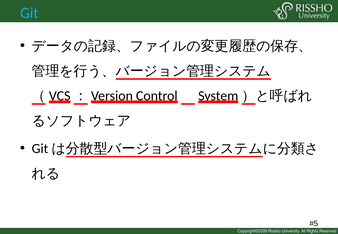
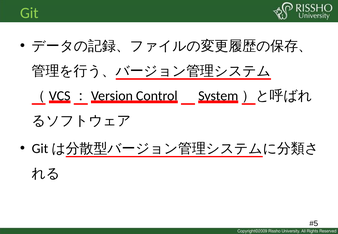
Git colour: light blue -> light green (29, 13)
